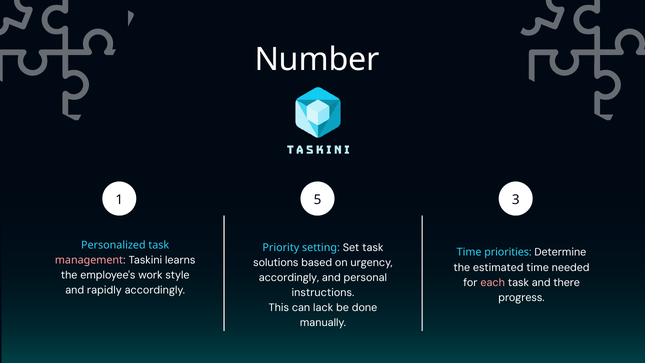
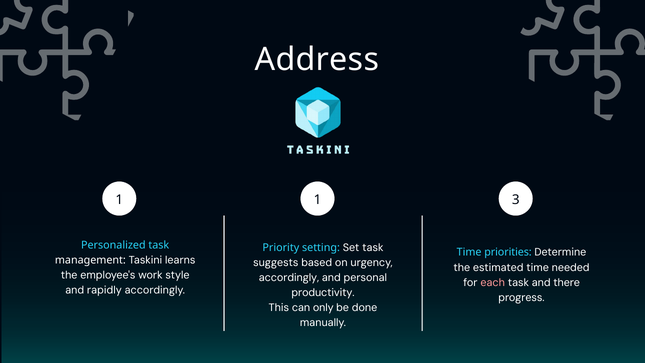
Number: Number -> Address (317, 60)
1 5: 5 -> 1 (318, 200)
management colour: pink -> white (90, 260)
solutions: solutions -> suggests (276, 262)
instructions: instructions -> productivity (323, 292)
lack: lack -> only (323, 308)
